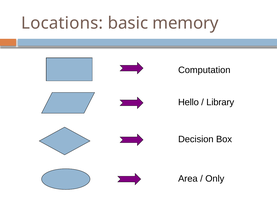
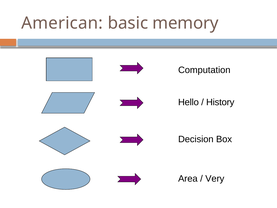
Locations: Locations -> American (62, 23)
Library: Library -> History (220, 102)
Only: Only -> Very (215, 178)
